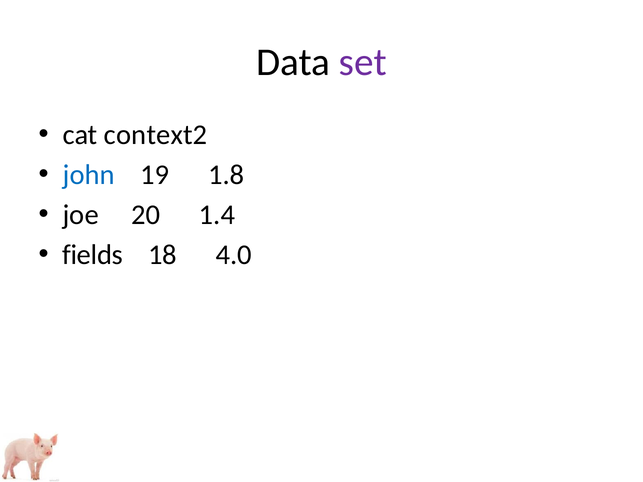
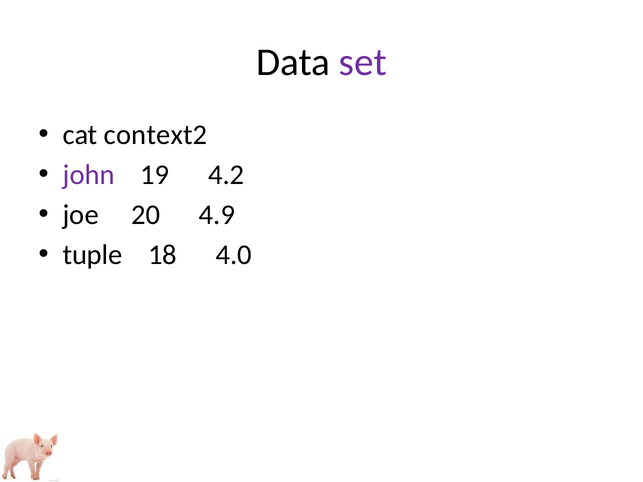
john colour: blue -> purple (89, 175)
1.8: 1.8 -> 4.2 (226, 175)
1.4: 1.4 -> 4.9 (217, 215)
fields: fields -> tuple (93, 255)
